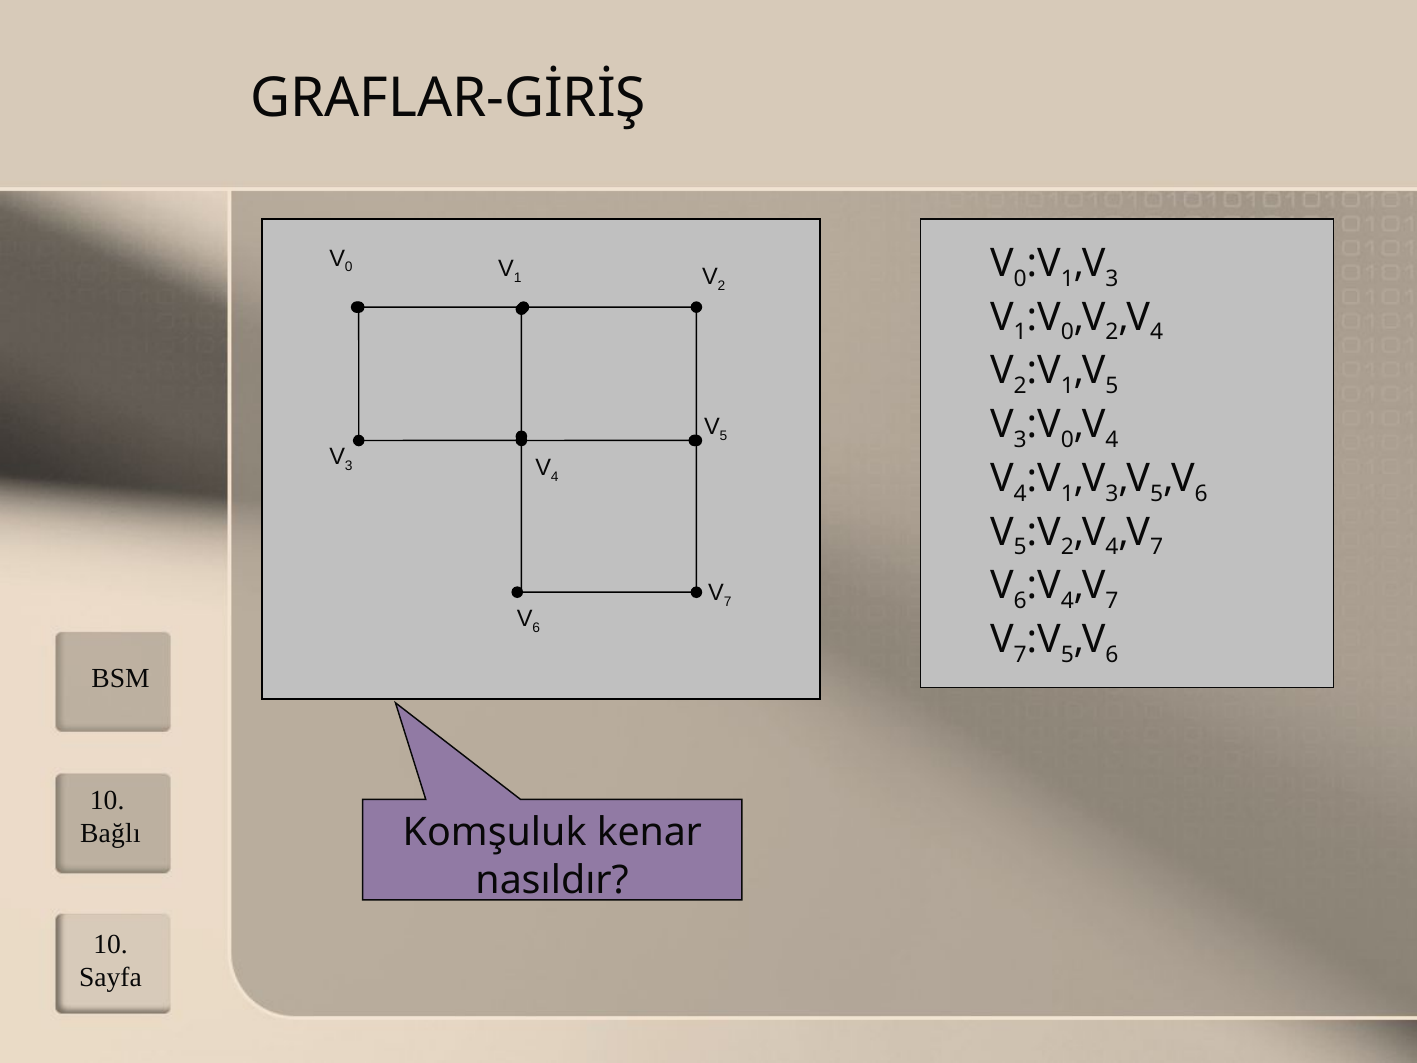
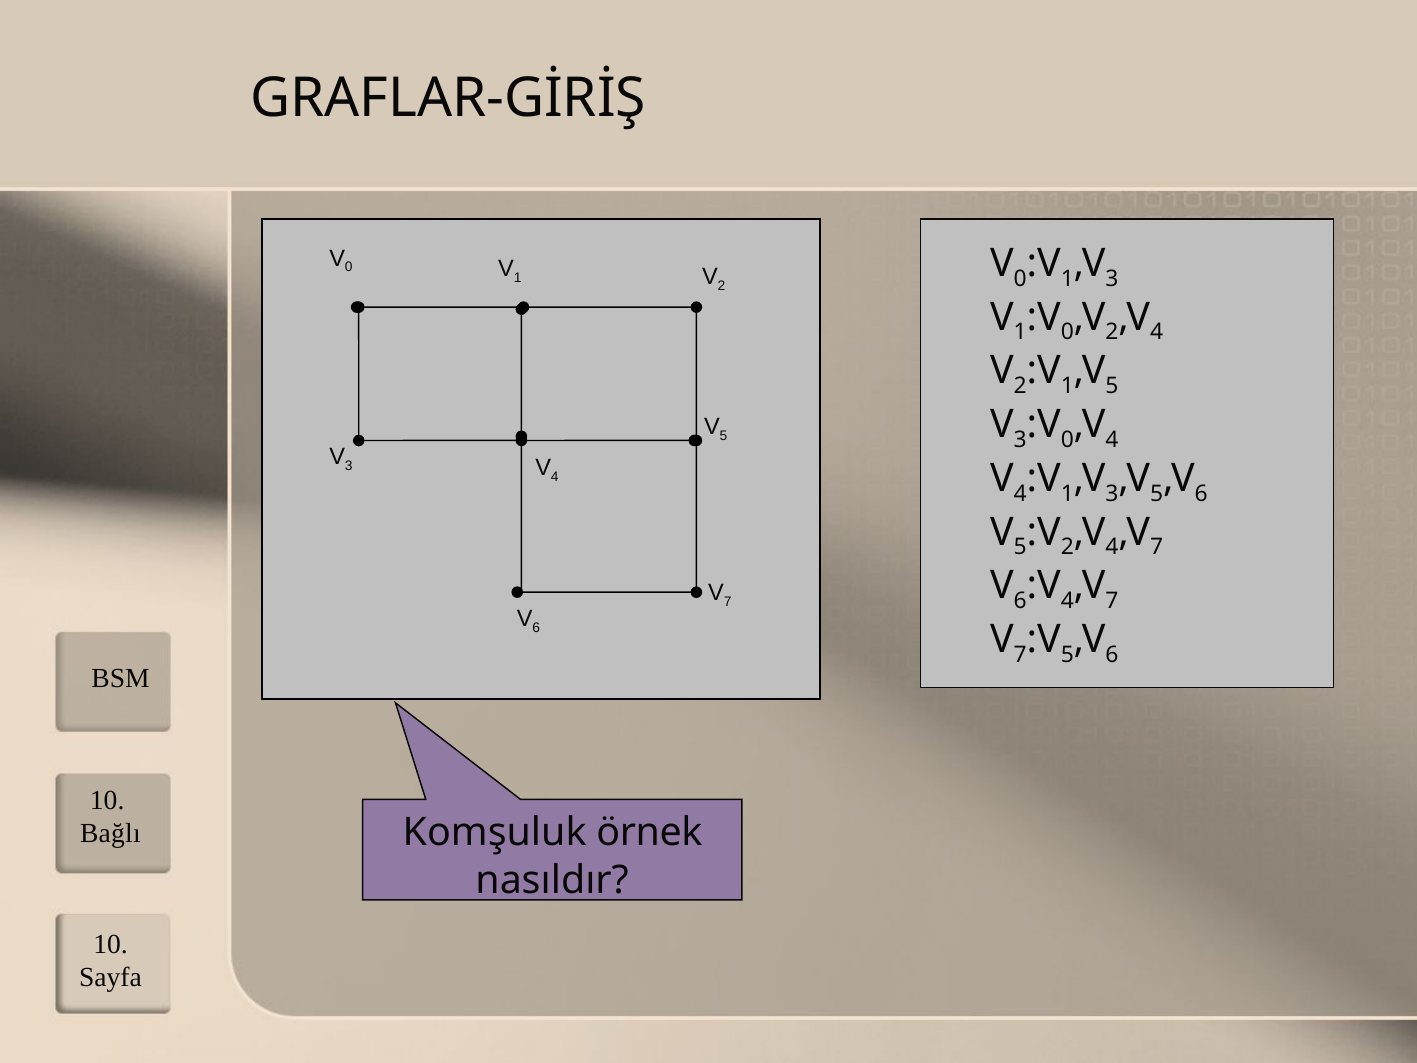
kenar: kenar -> örnek (649, 833)
